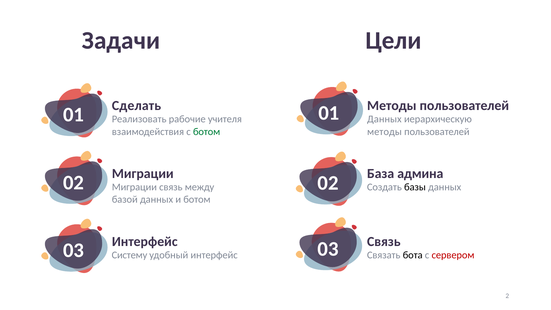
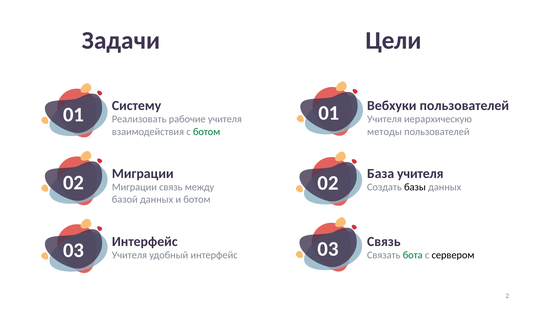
Сделать: Сделать -> Систему (137, 106)
Методы: Методы -> Вебхуки (392, 106)
Данных: Данных -> Учителя (384, 119)
База админа: админа -> учителя (420, 174)
Систему: Систему -> Учителя (129, 255)
бота colour: black -> green (413, 255)
сервером colour: red -> black (453, 255)
